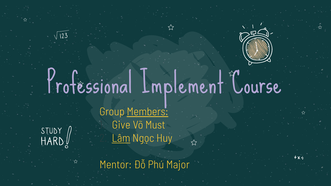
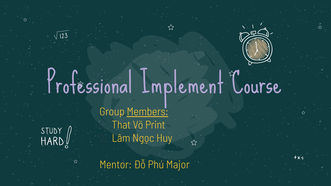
Give: Give -> That (121, 125)
Must: Must -> Print (155, 125)
Lâm underline: present -> none (121, 138)
